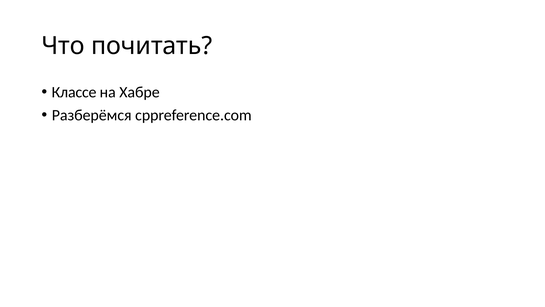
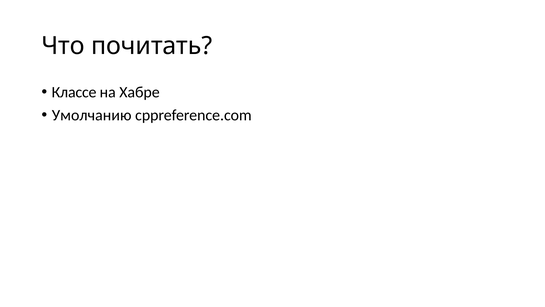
Разберёмся: Разберёмся -> Умолчанию (92, 115)
